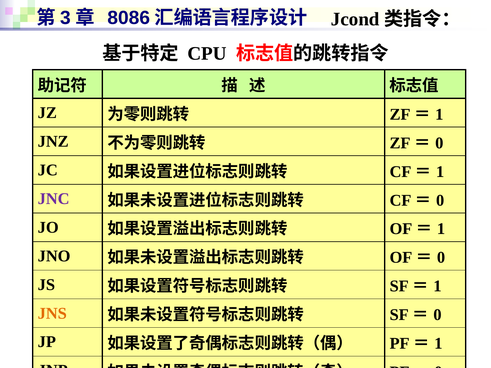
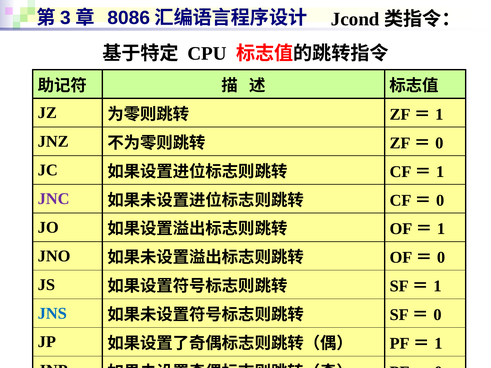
JNS colour: orange -> blue (52, 313)
